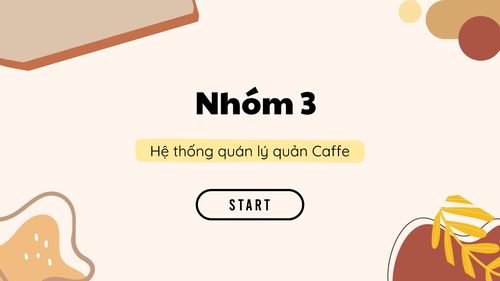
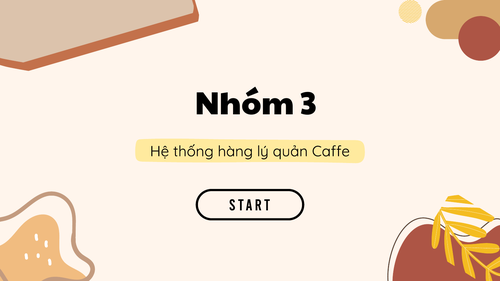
quán: quán -> hàng (235, 152)
